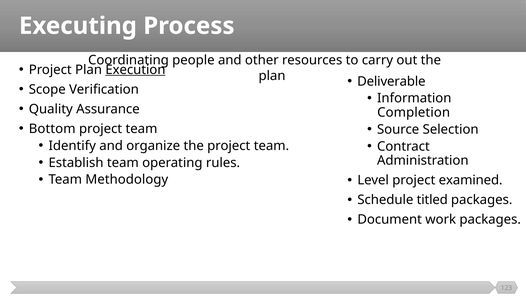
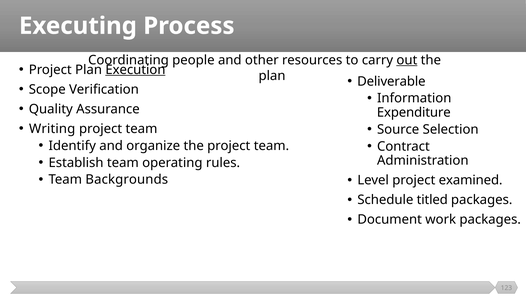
out underline: none -> present (407, 60)
Completion: Completion -> Expenditure (414, 112)
Bottom: Bottom -> Writing (52, 129)
Methodology: Methodology -> Backgrounds (127, 180)
